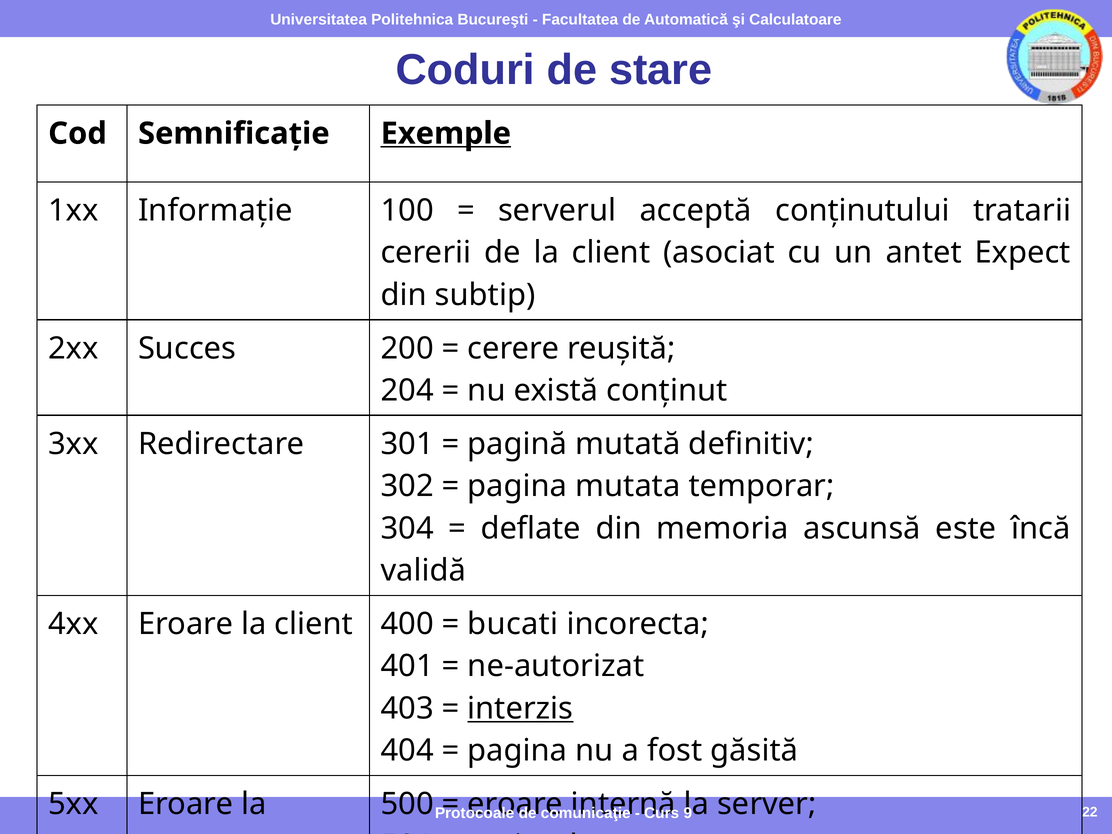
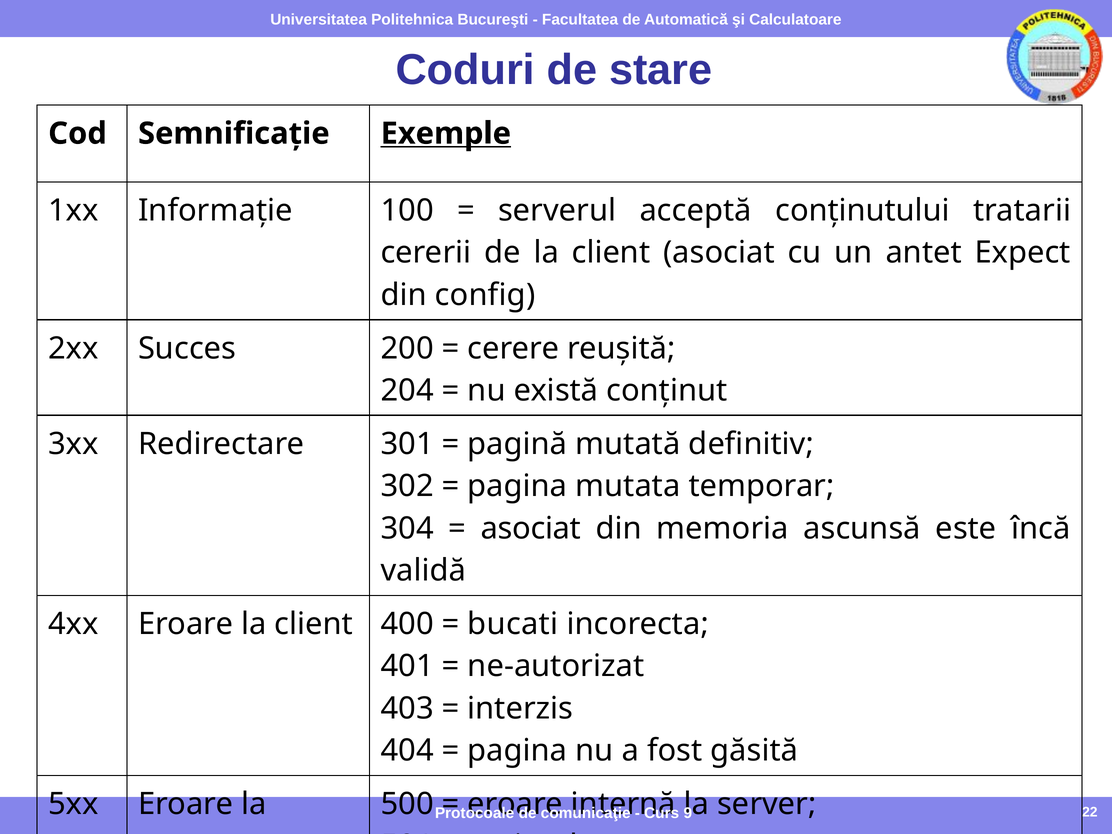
subtip: subtip -> config (485, 295)
deflate: deflate -> asociat (531, 528)
interzis underline: present -> none (520, 708)
